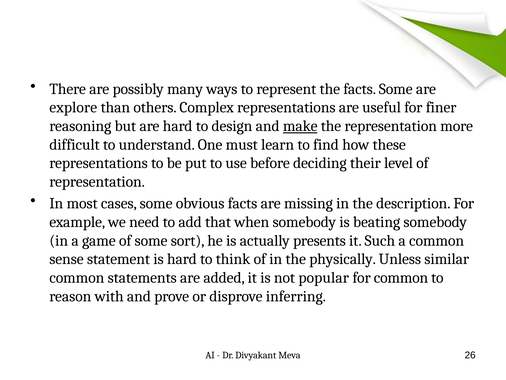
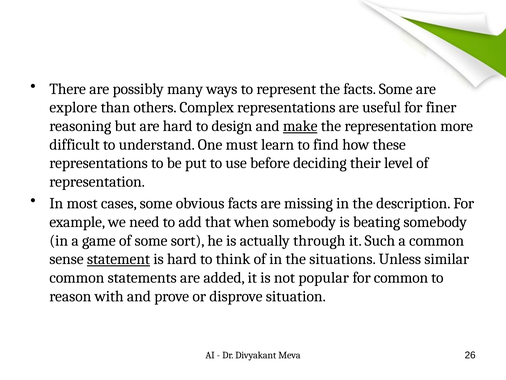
presents: presents -> through (319, 240)
statement underline: none -> present (119, 259)
physically: physically -> situations (343, 259)
inferring: inferring -> situation (296, 296)
